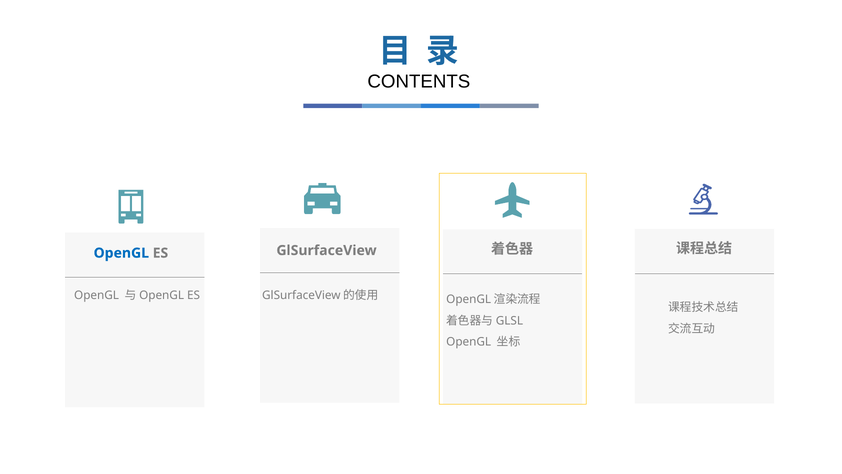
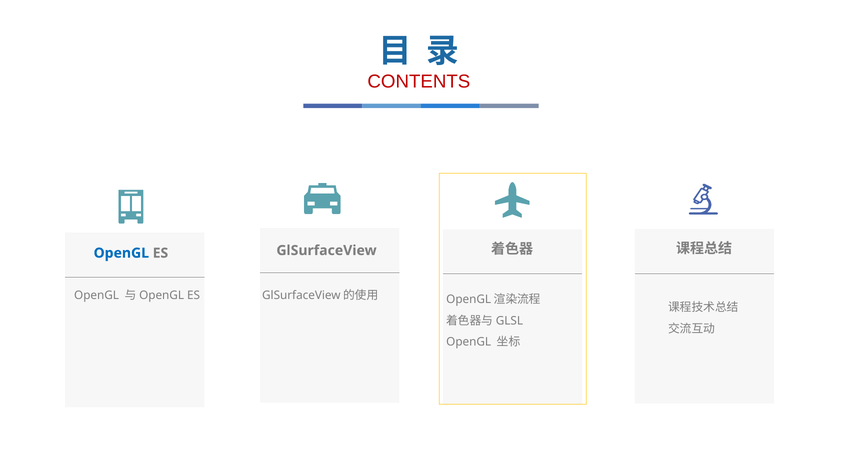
CONTENTS colour: black -> red (419, 81)
